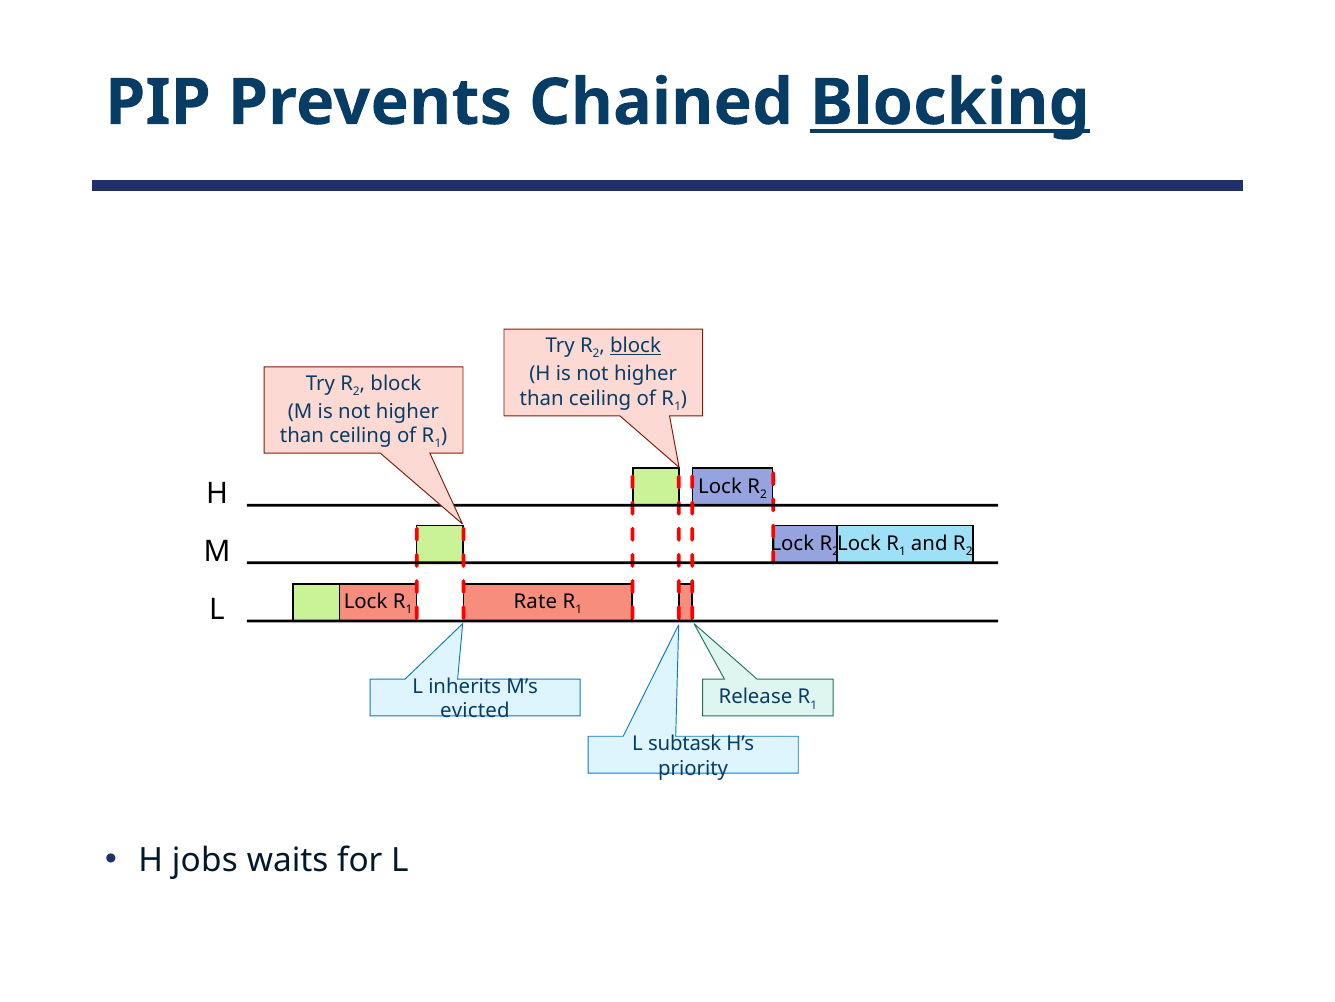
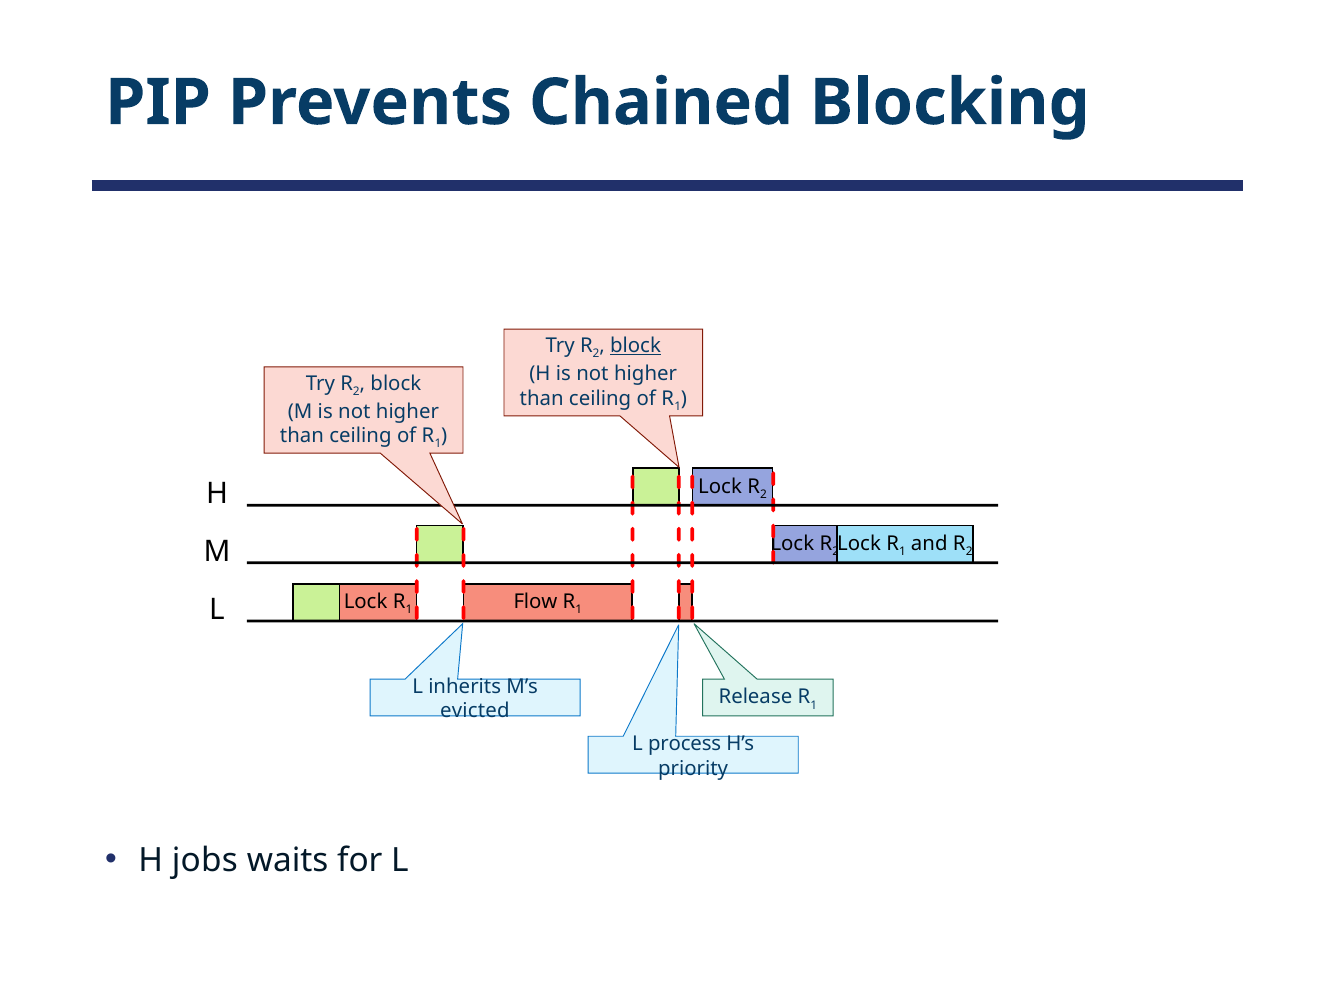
Blocking underline: present -> none (950, 103)
Rate: Rate -> Flow (535, 602)
subtask: subtask -> process (685, 743)
